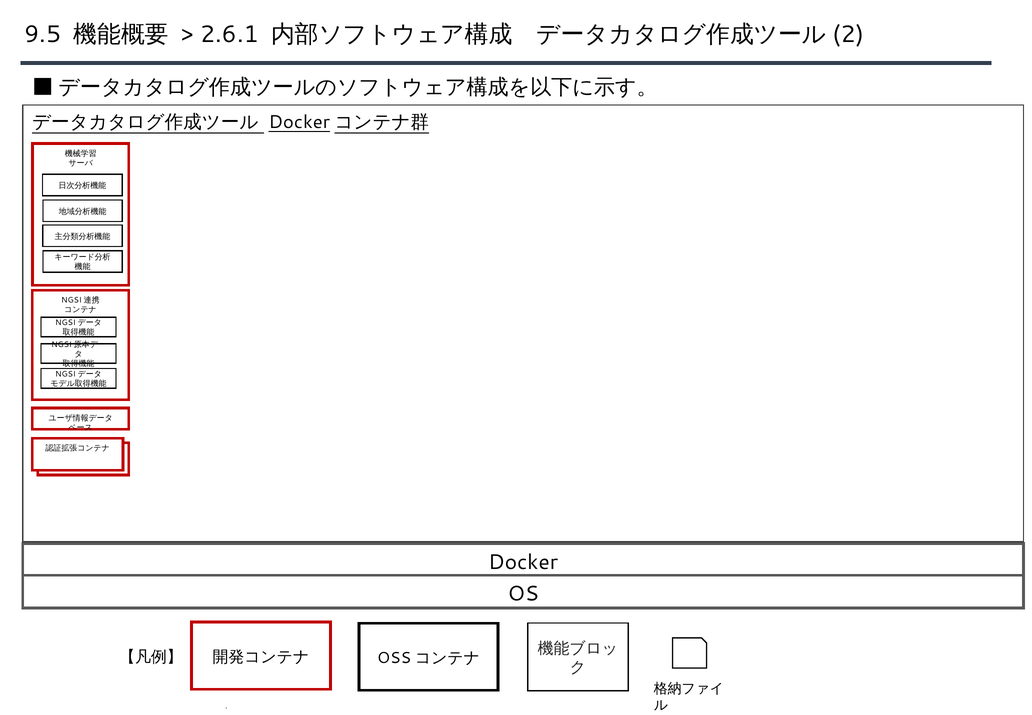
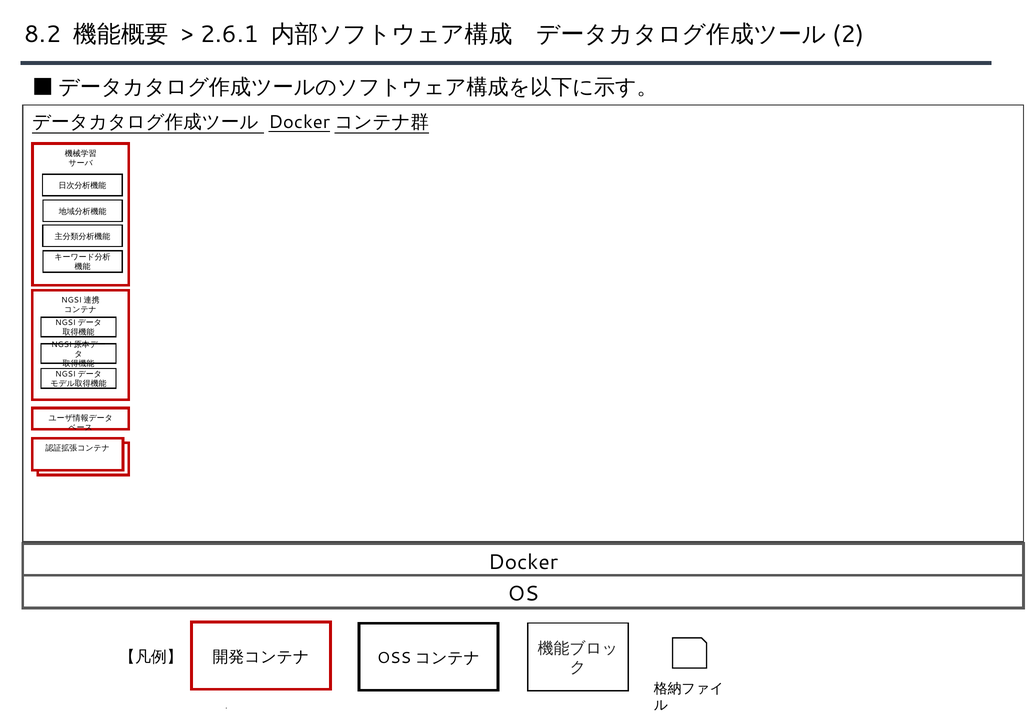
9.5: 9.5 -> 8.2 (43, 35)
